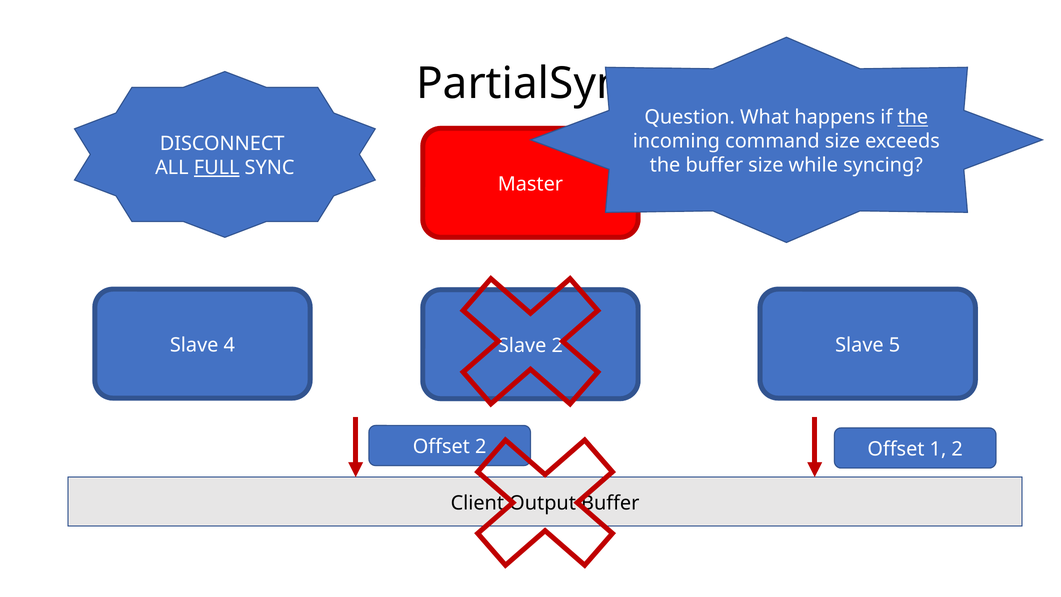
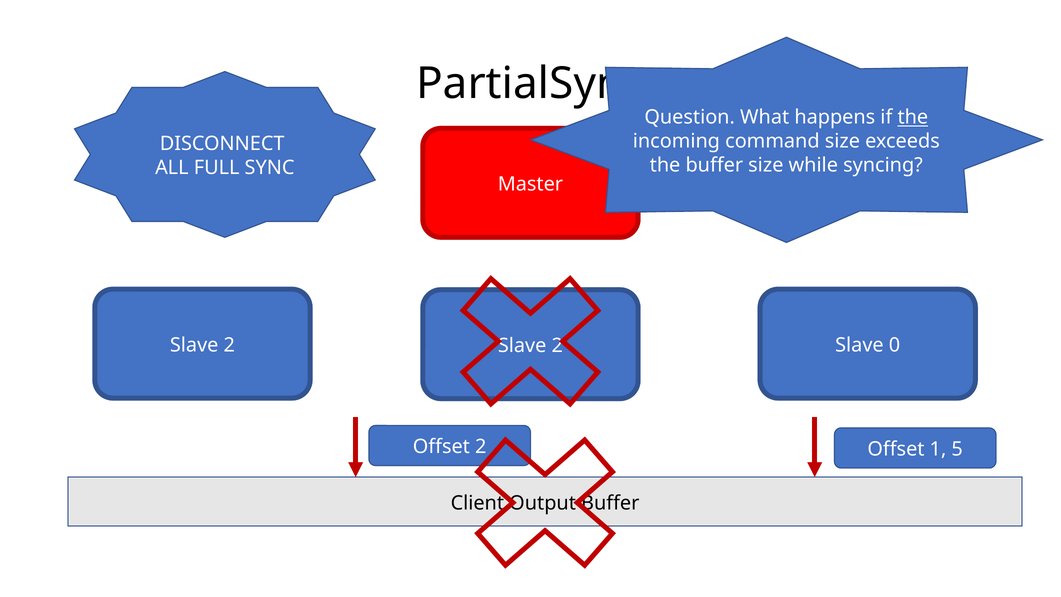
FULL underline: present -> none (217, 168)
4: 4 -> 2 (229, 345)
5: 5 -> 0 (895, 345)
1 2: 2 -> 5 (957, 449)
